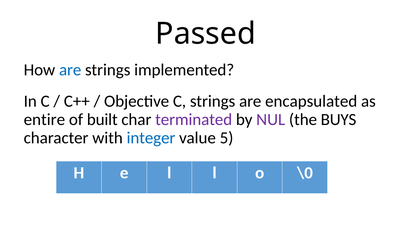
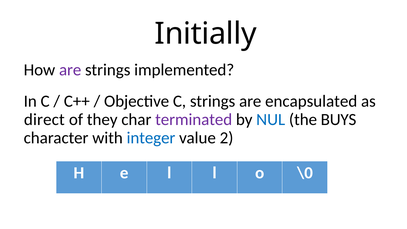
Passed: Passed -> Initially (206, 34)
are colour: blue -> purple (70, 70)
entire: entire -> direct (44, 119)
built: built -> they (102, 119)
NUL colour: purple -> blue (271, 119)
5: 5 -> 2 (227, 138)
